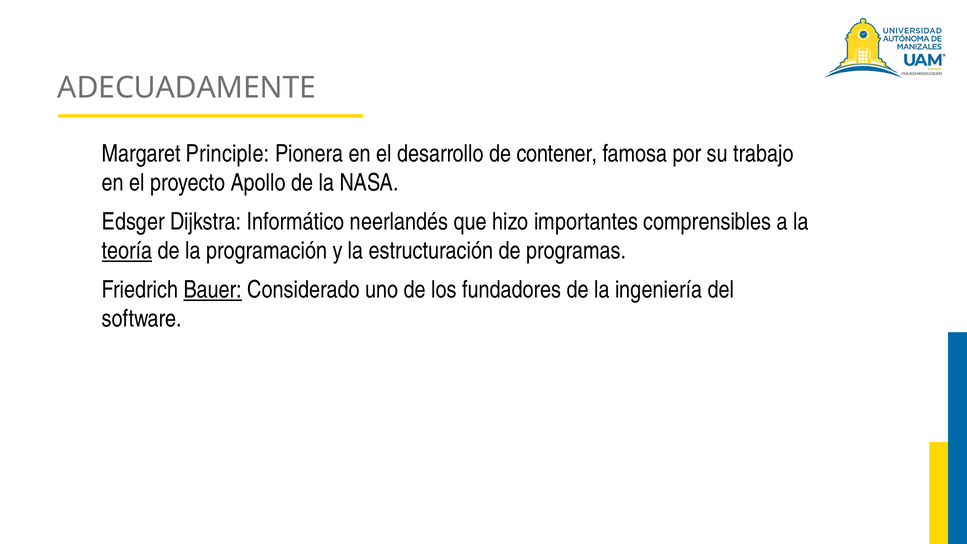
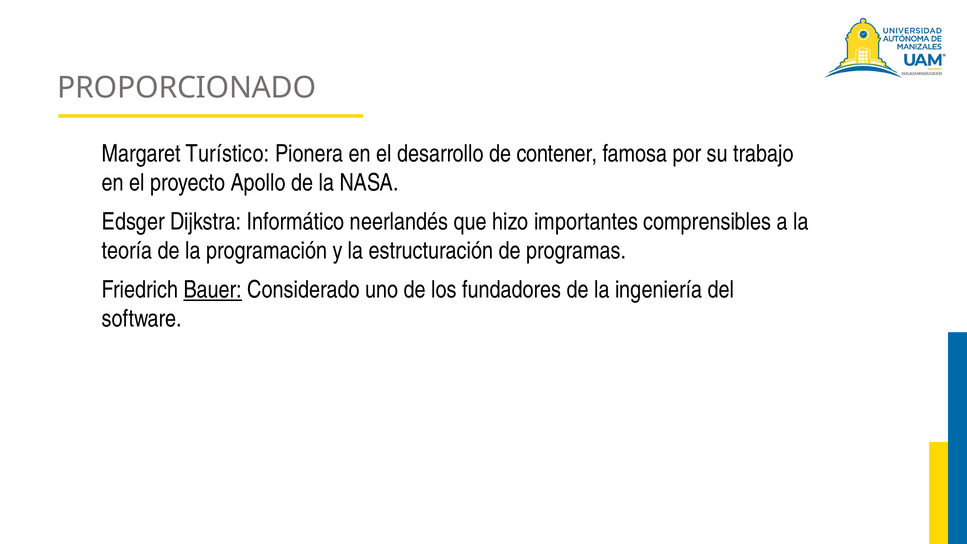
ADECUADAMENTE: ADECUADAMENTE -> PROPORCIONADO (187, 88)
Principle: Principle -> Turístico (228, 154)
teoría underline: present -> none (127, 251)
